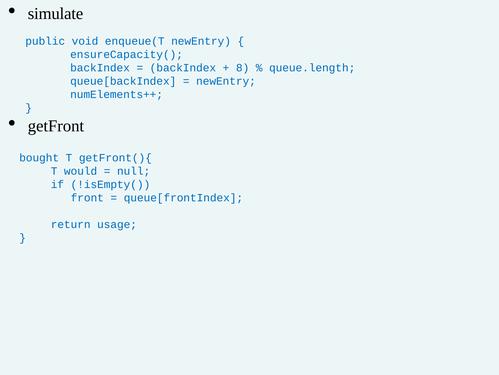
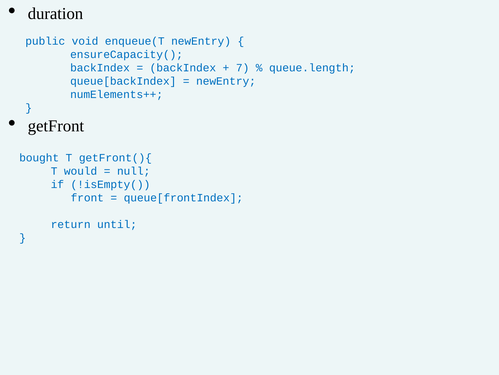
simulate: simulate -> duration (55, 14)
8: 8 -> 7 (243, 68)
usage: usage -> until (117, 224)
